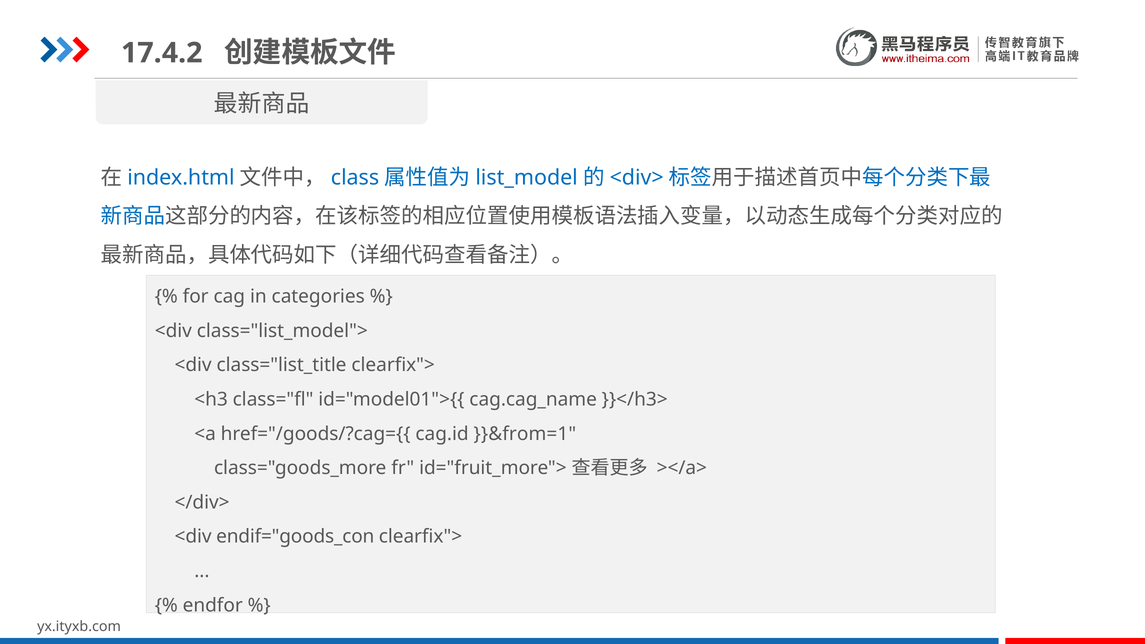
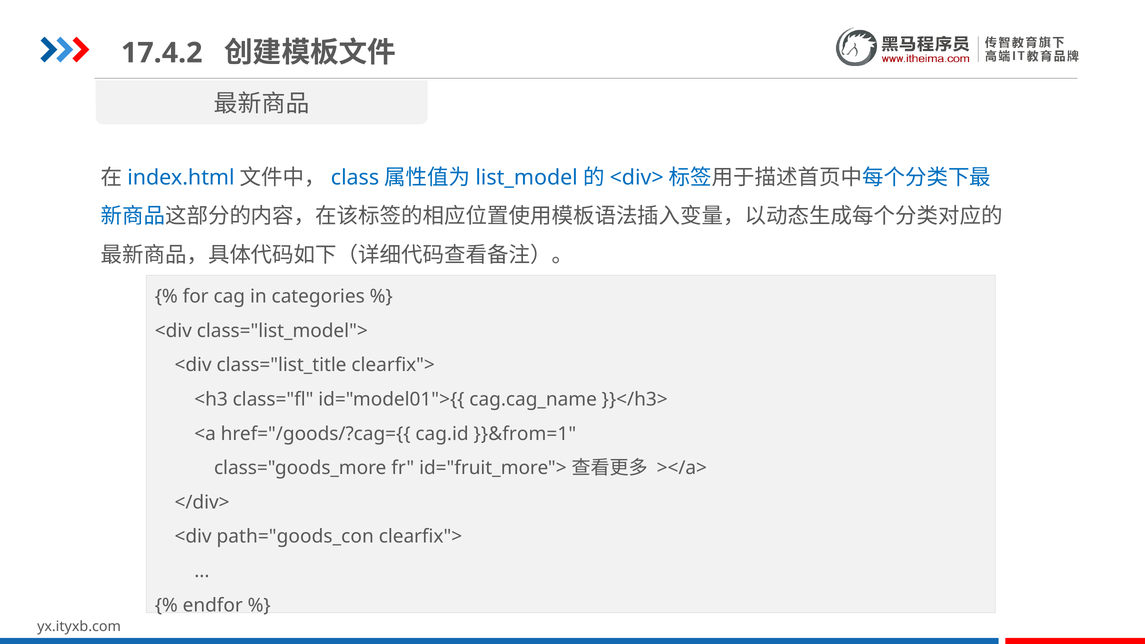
endif="goods_con: endif="goods_con -> path="goods_con (295, 537)
